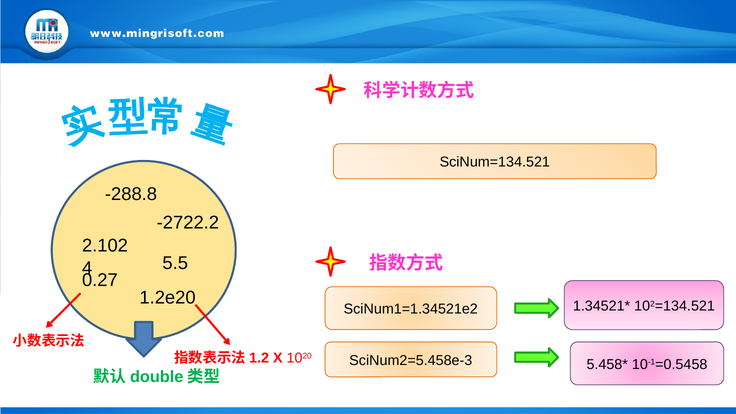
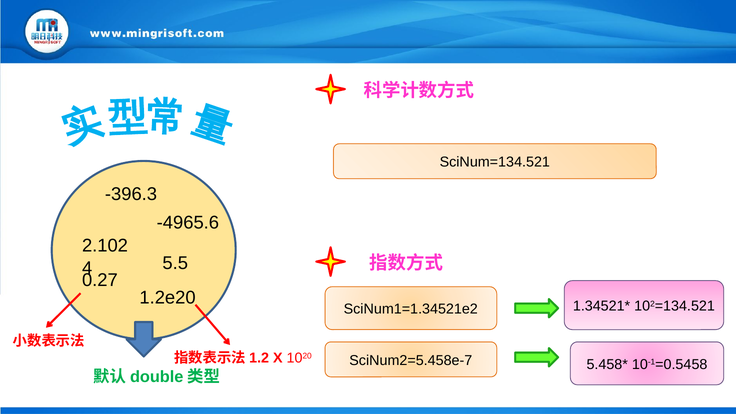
-288.8: -288.8 -> -396.3 (131, 194)
-2722.2: -2722.2 -> -4965.6 (188, 223)
SciNum2=5.458e-3: SciNum2=5.458e-3 -> SciNum2=5.458e-7 (411, 360)
